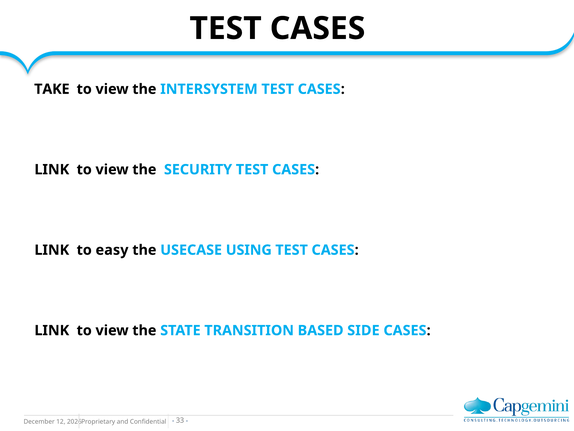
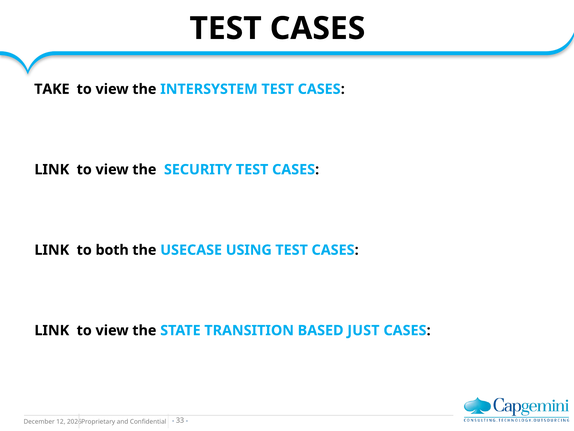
easy: easy -> both (112, 250)
SIDE: SIDE -> JUST (363, 330)
